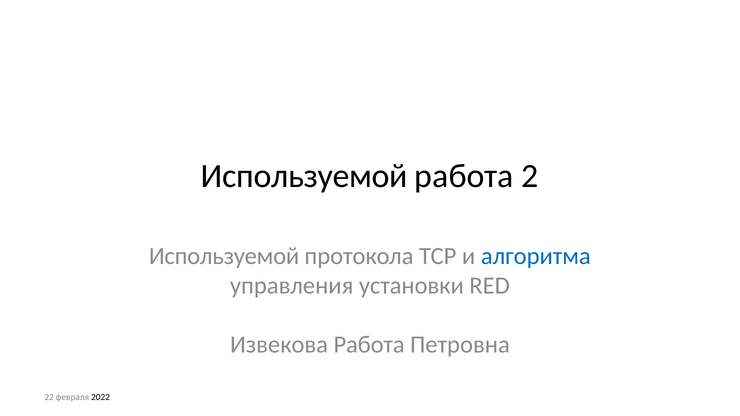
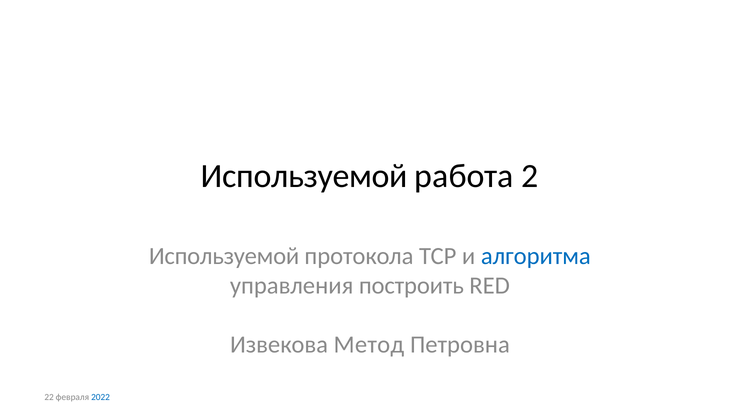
установки: установки -> построить (411, 286)
Извекова Работа: Работа -> Метод (369, 345)
2022 colour: black -> blue (101, 398)
